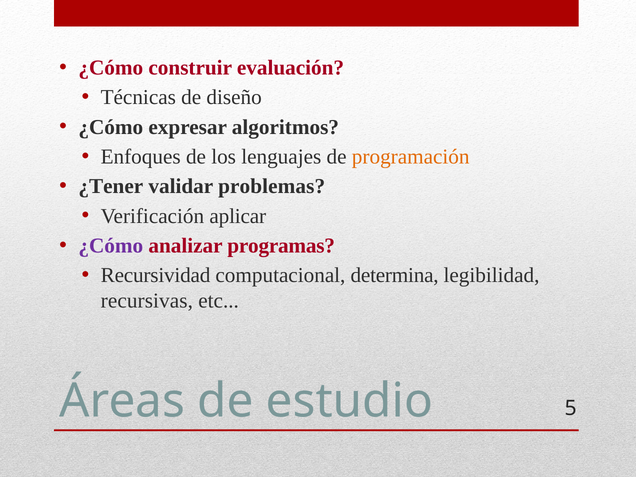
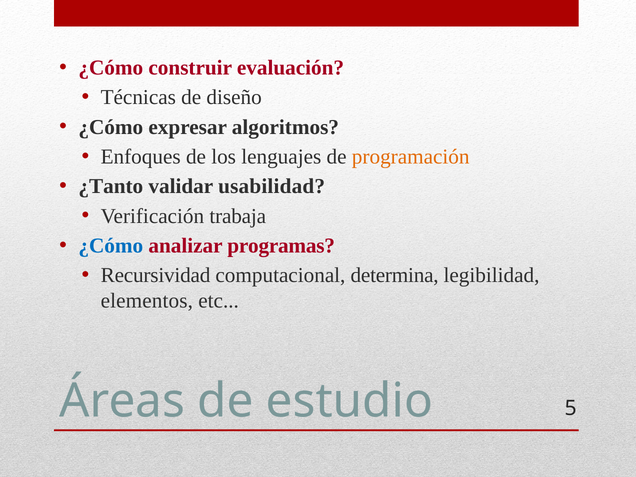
¿Tener: ¿Tener -> ¿Tanto (111, 186)
problemas: problemas -> usabilidad (272, 186)
aplicar: aplicar -> trabaja (238, 216)
¿Cómo colour: purple -> blue (111, 246)
recursivas: recursivas -> elementos (147, 301)
